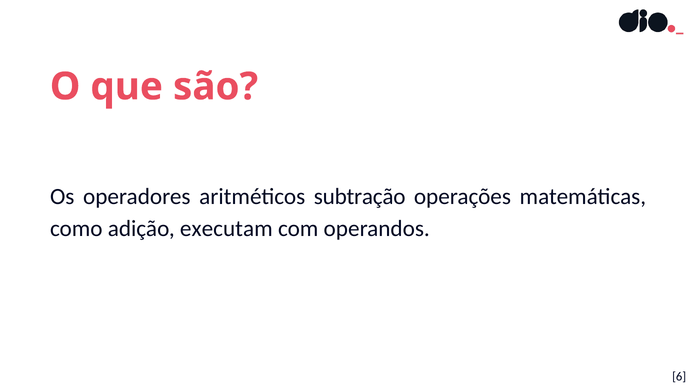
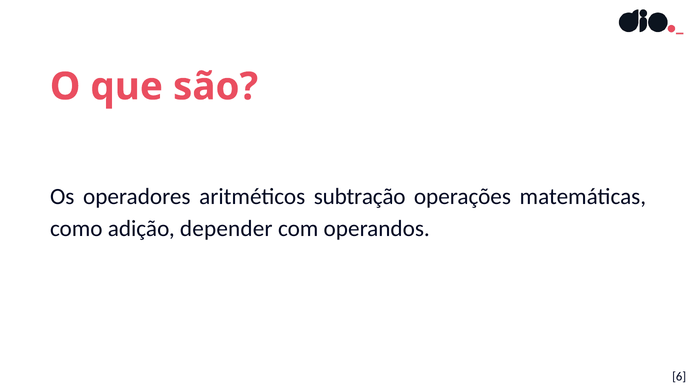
executam: executam -> depender (226, 229)
